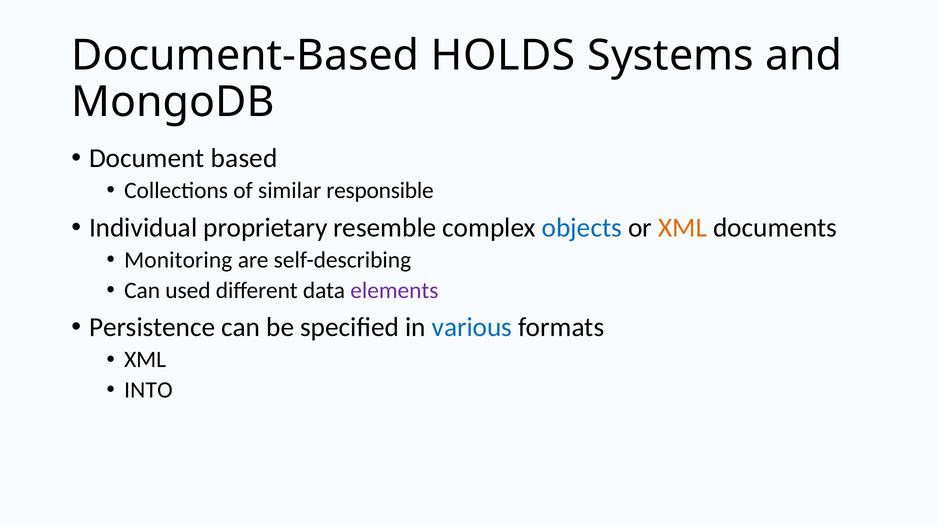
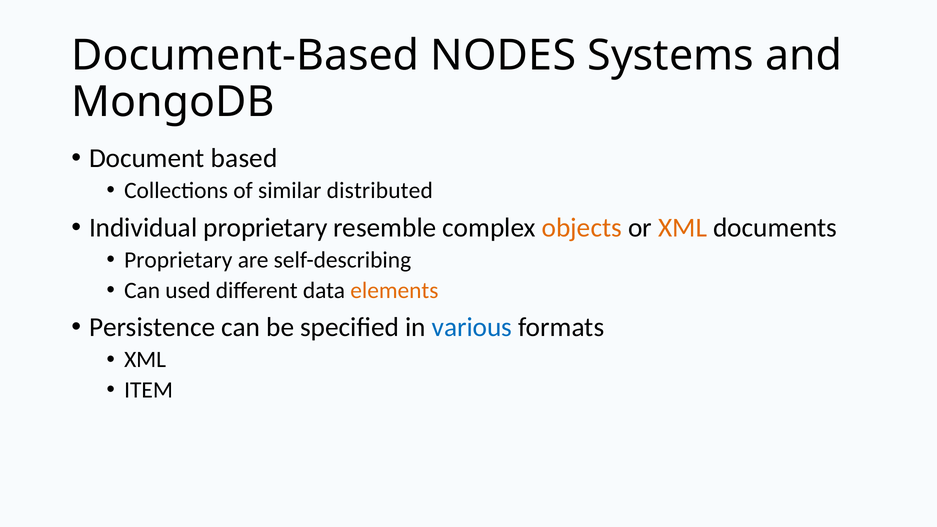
HOLDS: HOLDS -> NODES (503, 56)
responsible: responsible -> distributed (380, 191)
objects colour: blue -> orange (582, 228)
Monitoring: Monitoring -> Proprietary (178, 260)
elements colour: purple -> orange (394, 290)
INTO: INTO -> ITEM (149, 390)
